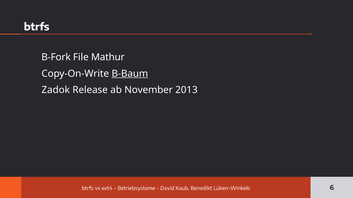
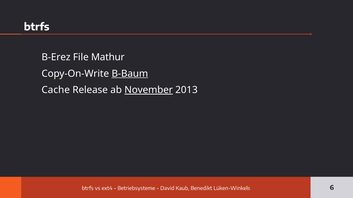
B-Fork: B-Fork -> B-Erez (56, 57)
Zadok: Zadok -> Cache (56, 90)
November underline: none -> present (149, 90)
